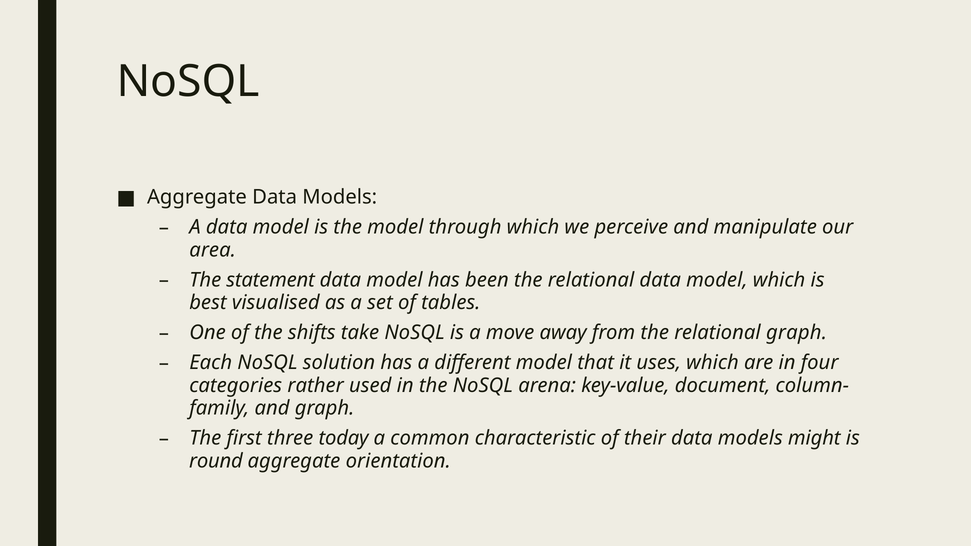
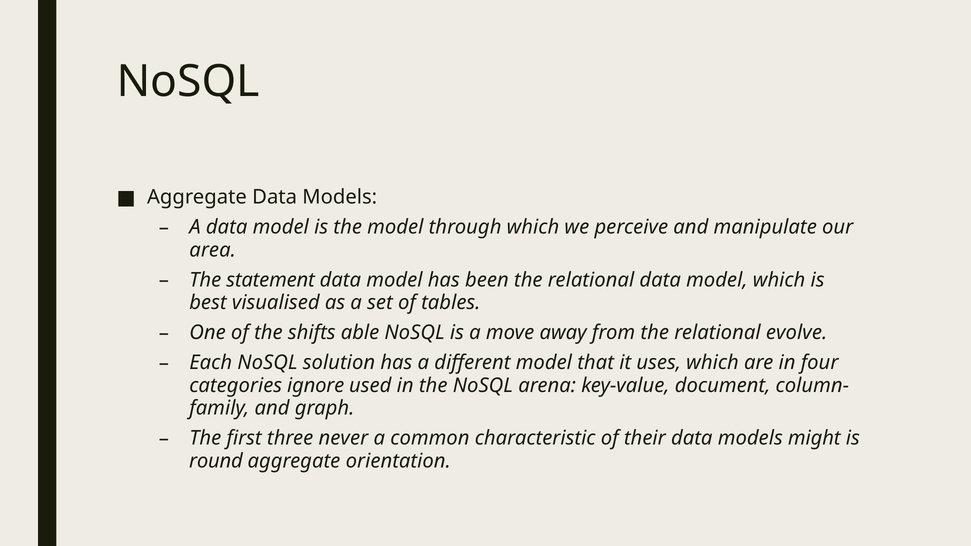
take: take -> able (360, 333)
relational graph: graph -> evolve (797, 333)
rather: rather -> ignore (316, 386)
today: today -> never (343, 438)
